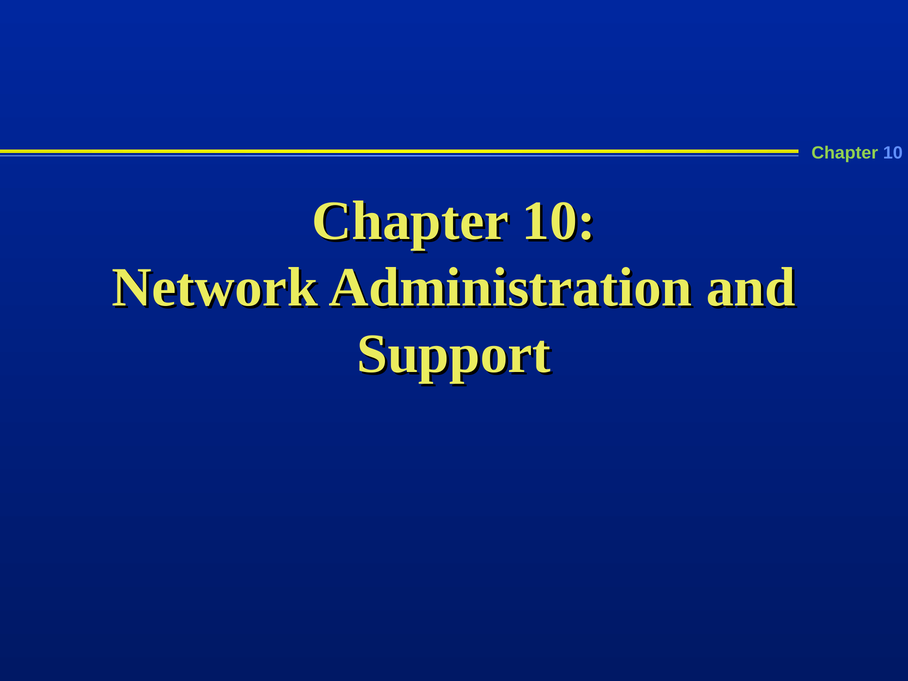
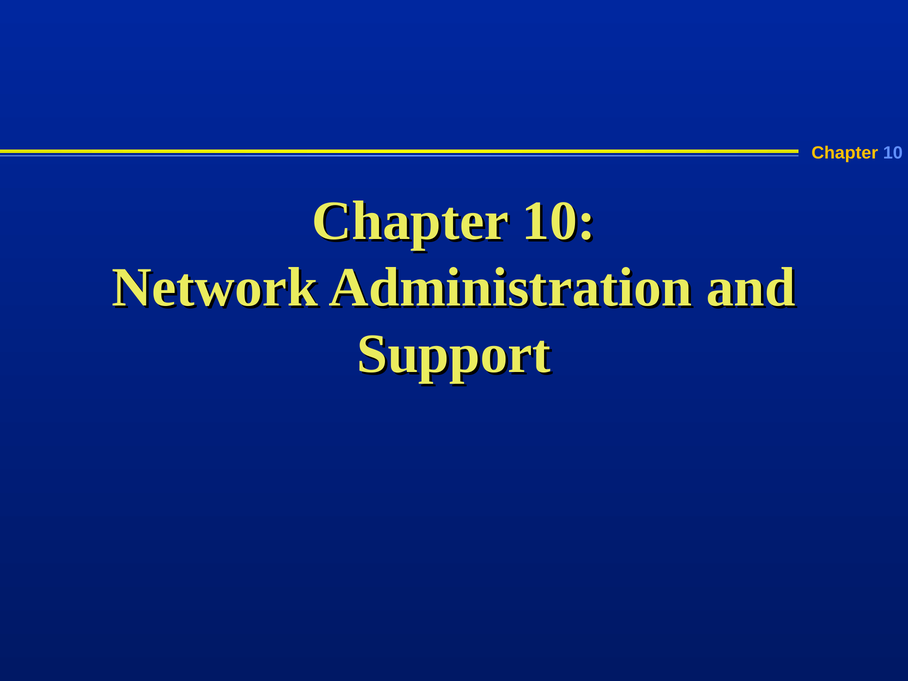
Chapter colour: light green -> yellow (845, 153)
